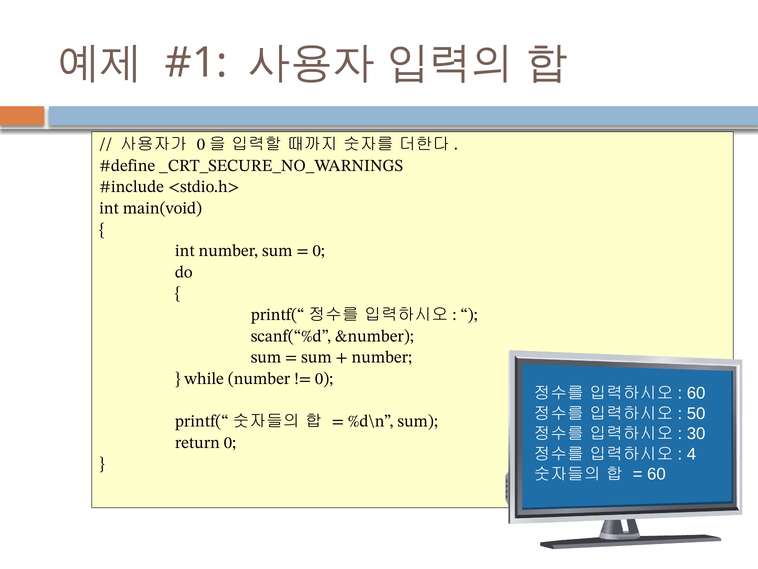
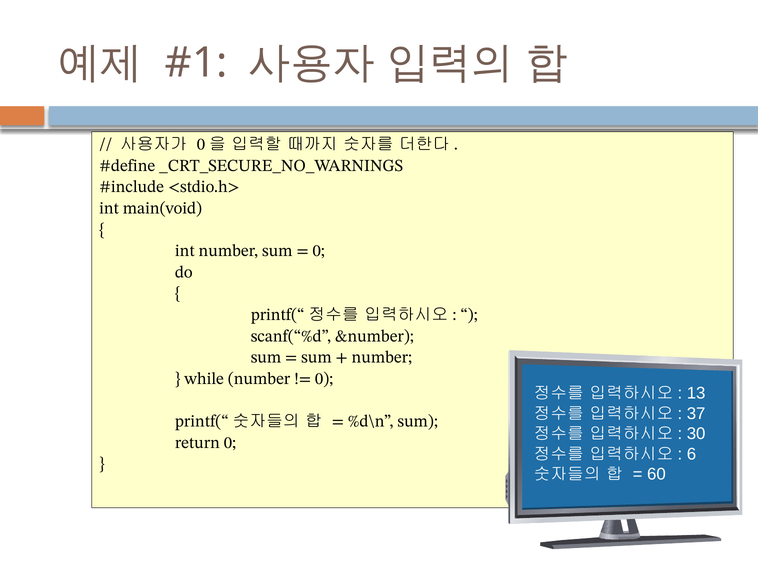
60: 60 -> 13 (696, 393)
50: 50 -> 37 (696, 413)
4: 4 -> 6 (691, 454)
